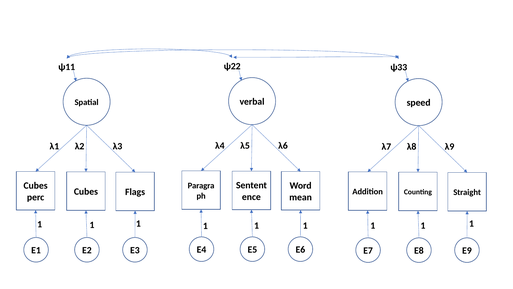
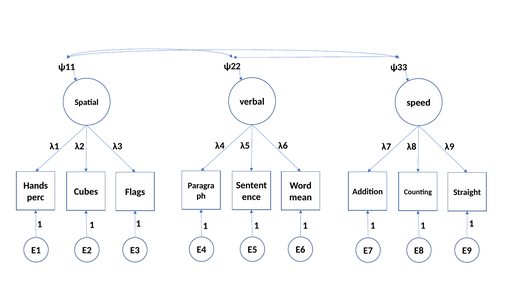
Cubes: Cubes -> Hands (36, 185)
